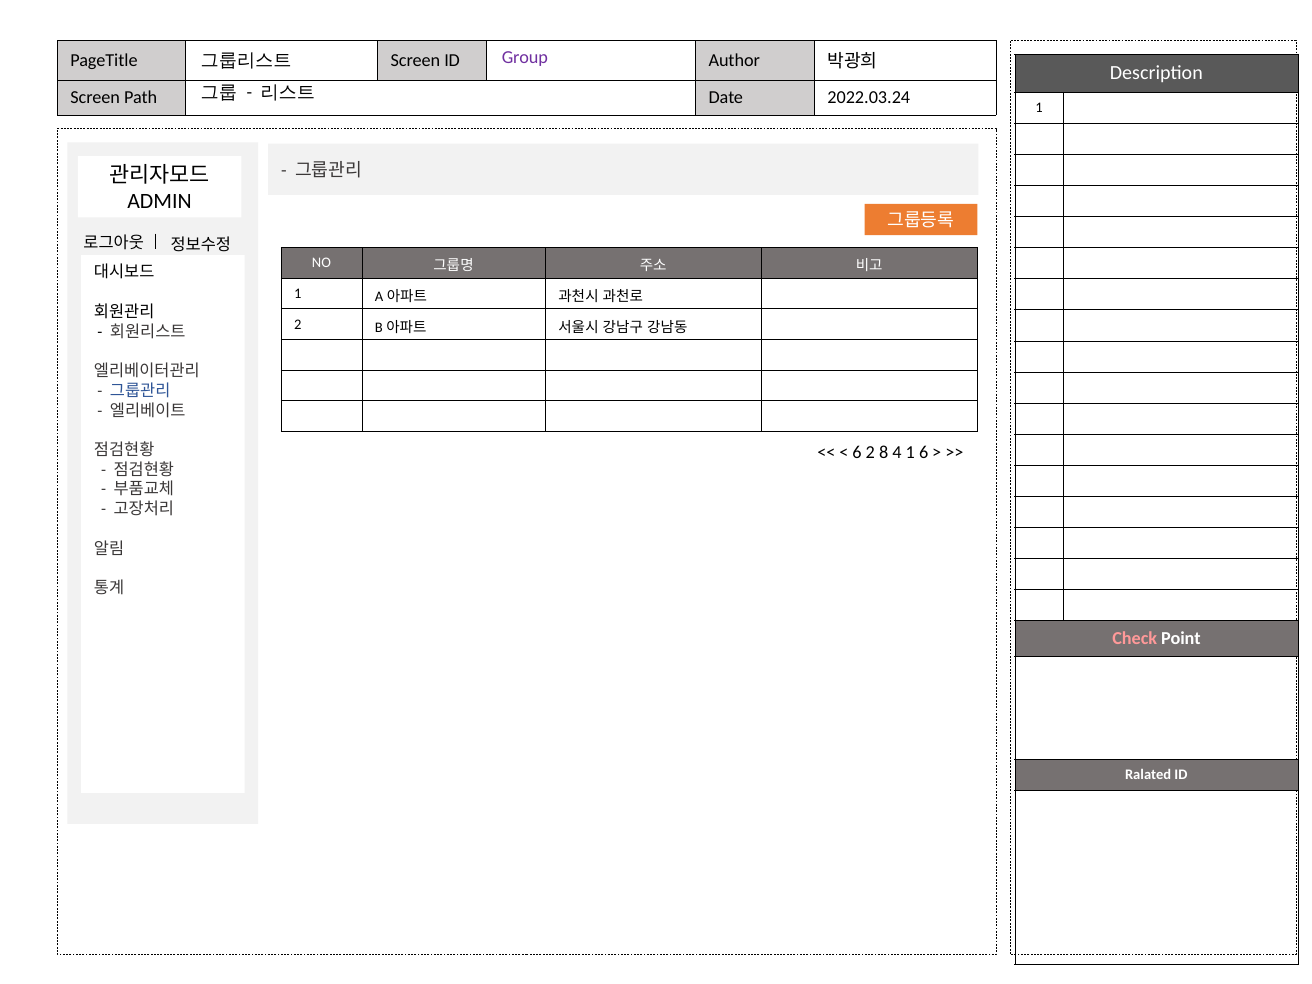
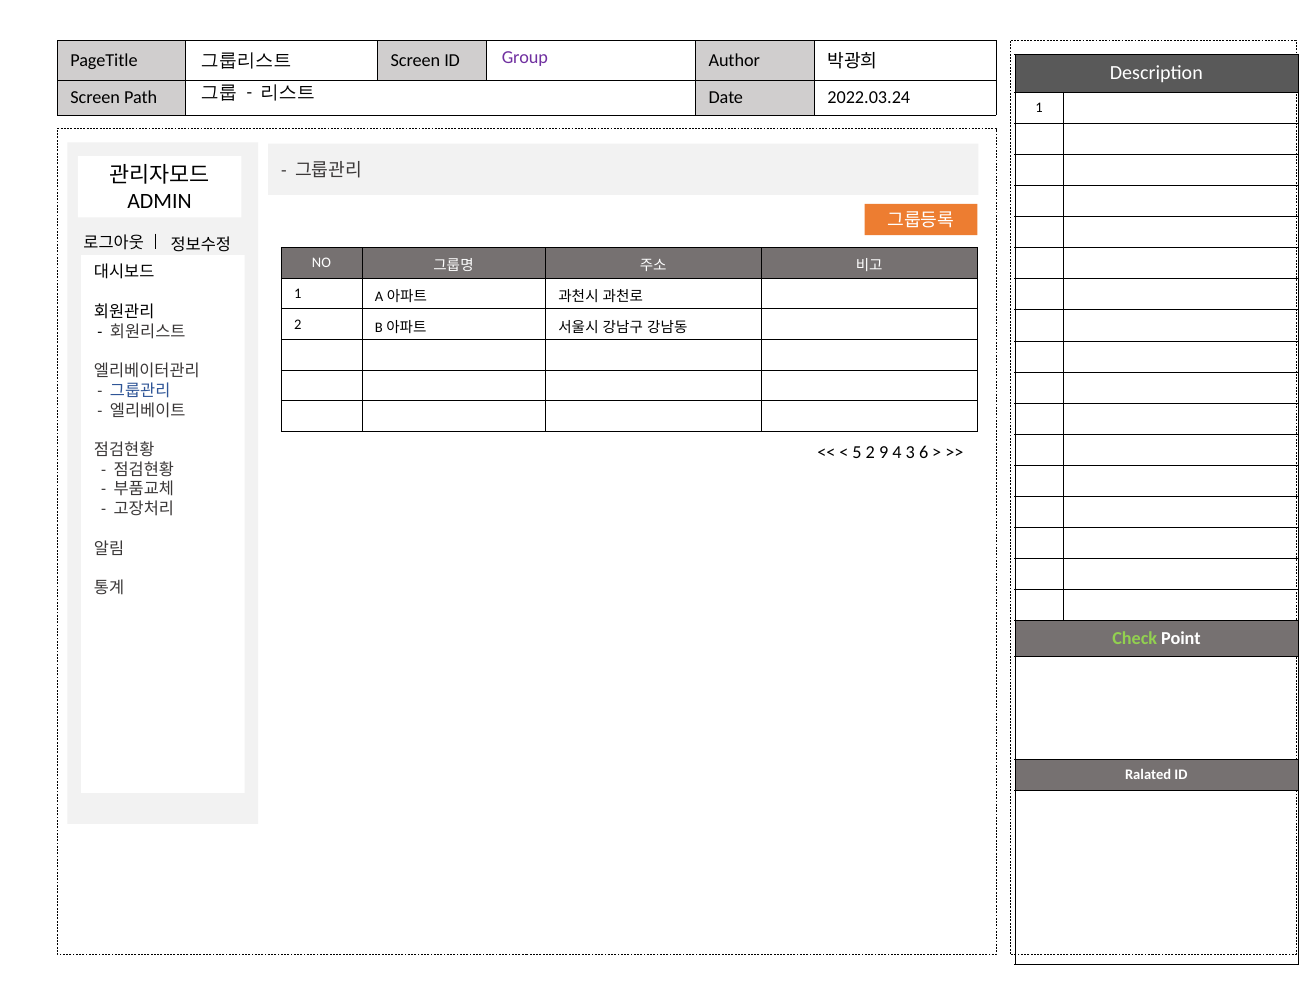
6: 6 -> 5 (857, 452)
8: 8 -> 9 (884, 452)
4 1: 1 -> 3 (910, 452)
Check colour: pink -> light green (1135, 638)
